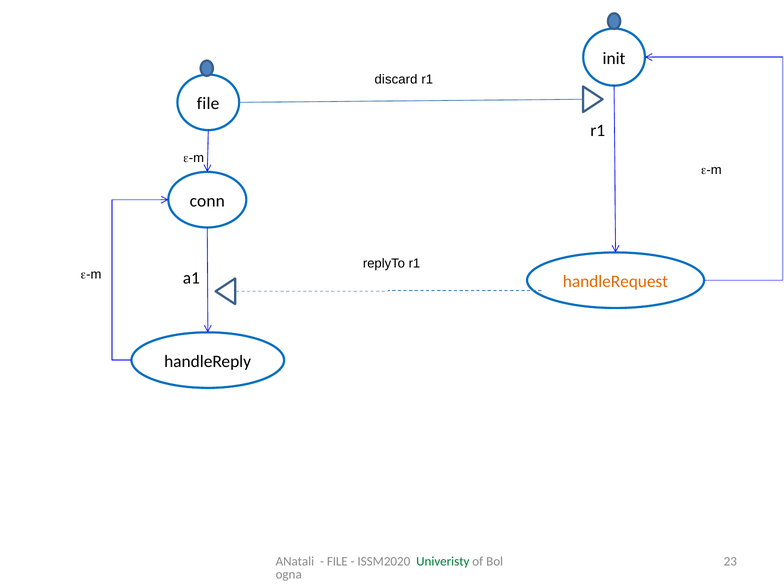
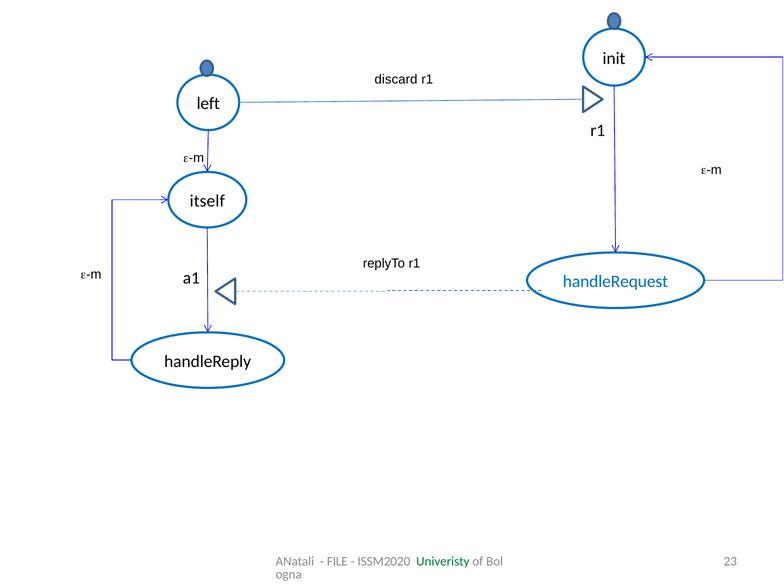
file: file -> left (208, 104)
conn: conn -> itself (207, 201)
handleRequest colour: orange -> blue (615, 281)
